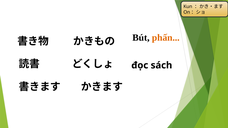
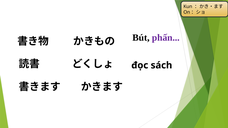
phấn colour: orange -> purple (166, 38)
